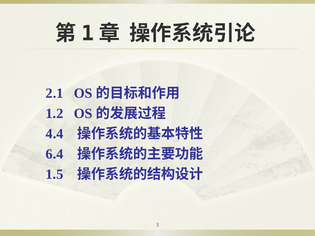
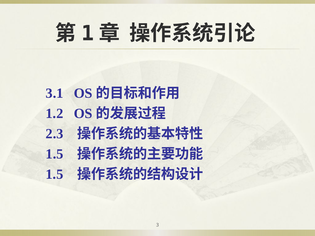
2.1: 2.1 -> 3.1 (55, 93)
4.4: 4.4 -> 2.3 (55, 134)
6.4: 6.4 -> 1.5 (55, 154)
